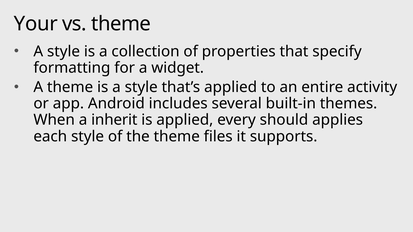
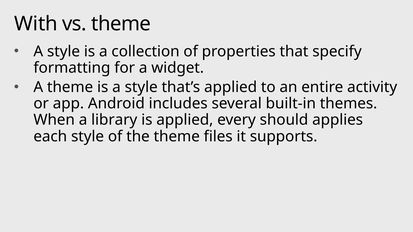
Your: Your -> With (36, 24)
inherit: inherit -> library (114, 120)
